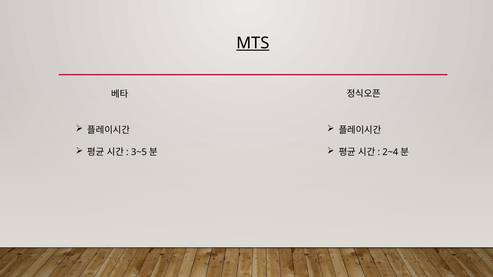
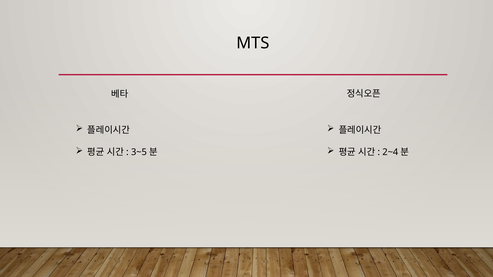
MTS underline: present -> none (253, 43)
